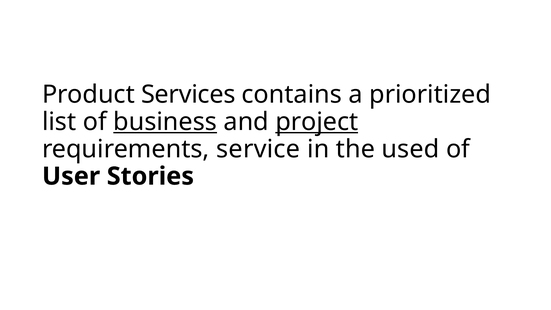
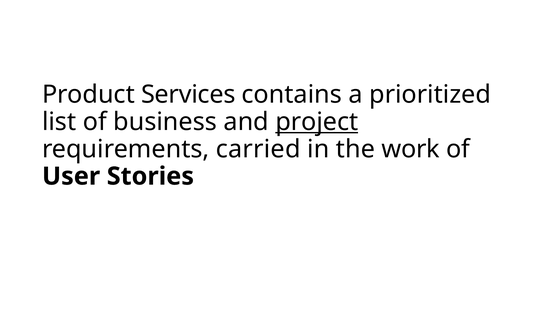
business underline: present -> none (165, 122)
service: service -> carried (258, 149)
used: used -> work (411, 149)
